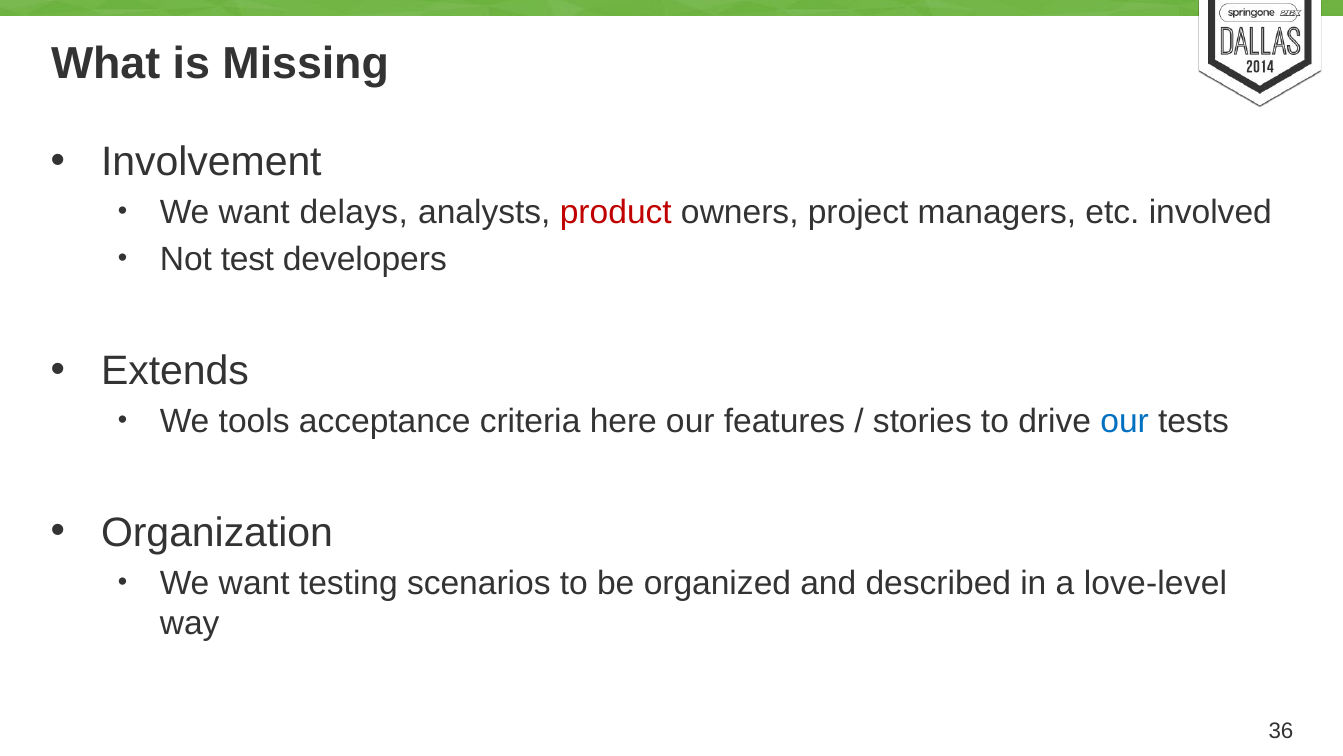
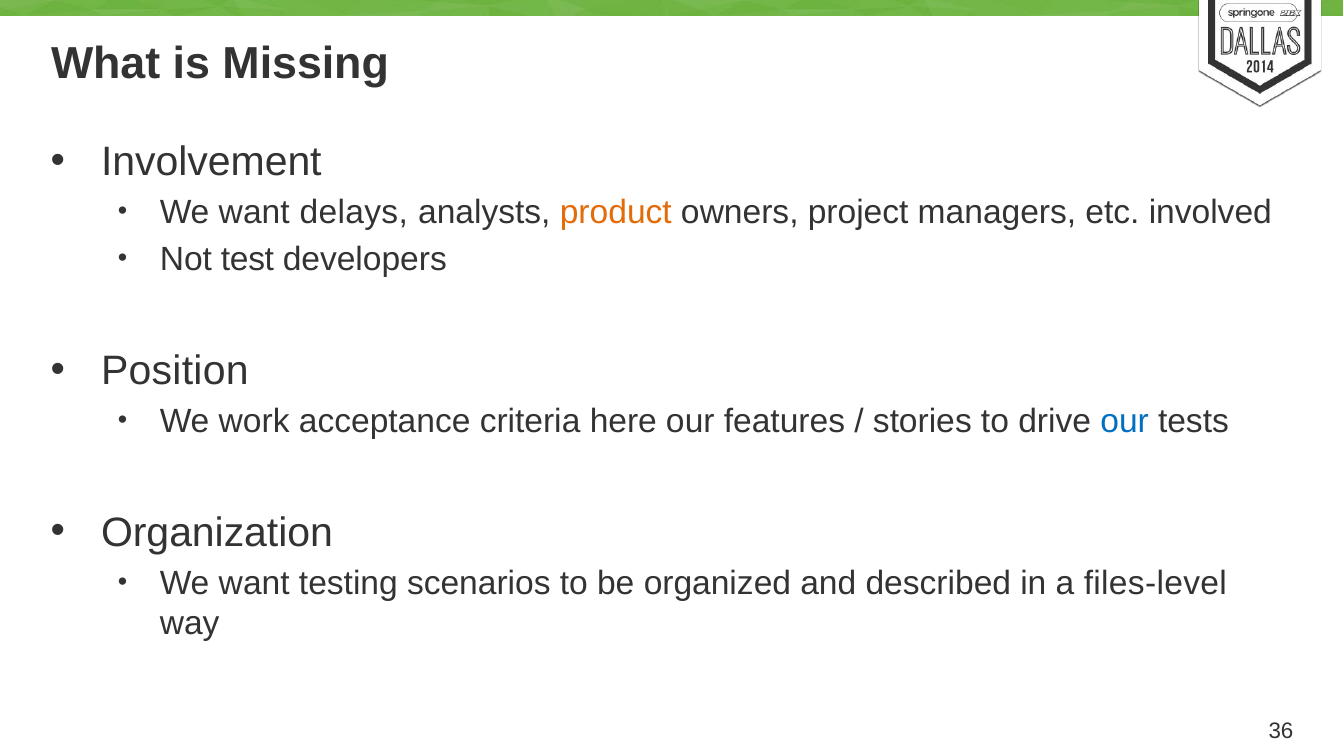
product colour: red -> orange (616, 213)
Extends: Extends -> Position (175, 370)
tools: tools -> work (254, 421)
love-level: love-level -> files-level (1155, 583)
